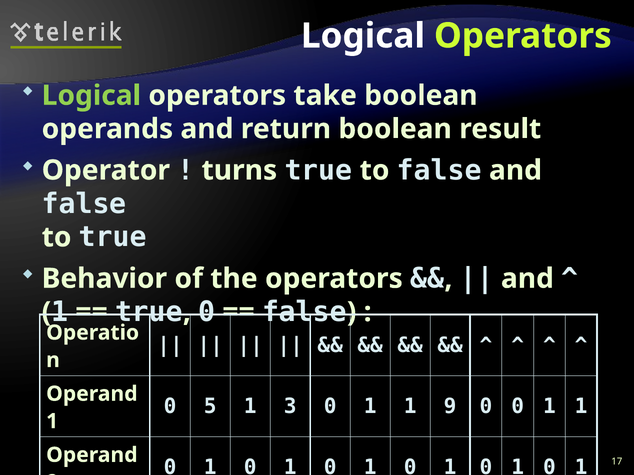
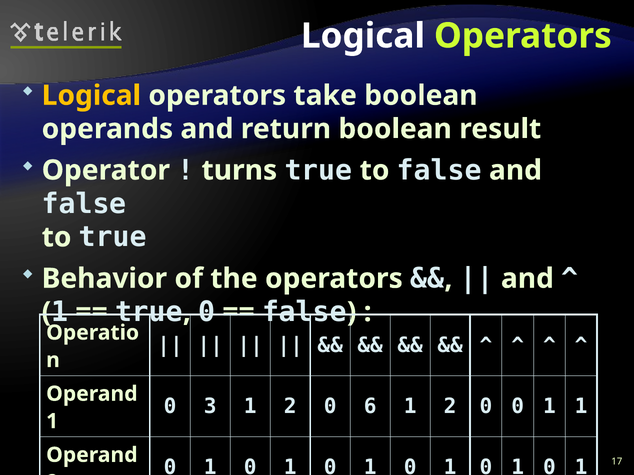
Logical colour: light green -> yellow (91, 96)
5: 5 -> 3 (210, 407)
3: 3 -> 2 (290, 407)
1: 1 -> 6 (370, 407)
9: 9 -> 2 (450, 407)
